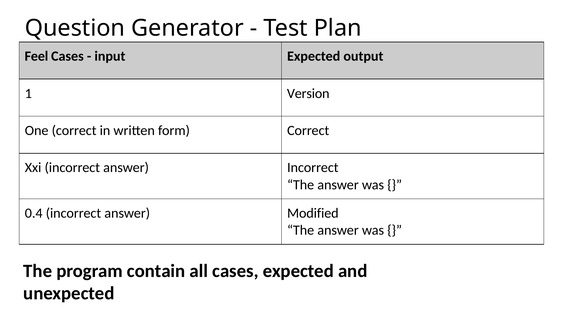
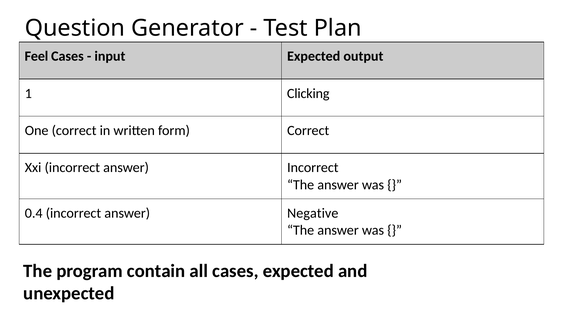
Version: Version -> Clicking (308, 94)
Modified: Modified -> Negative (313, 214)
